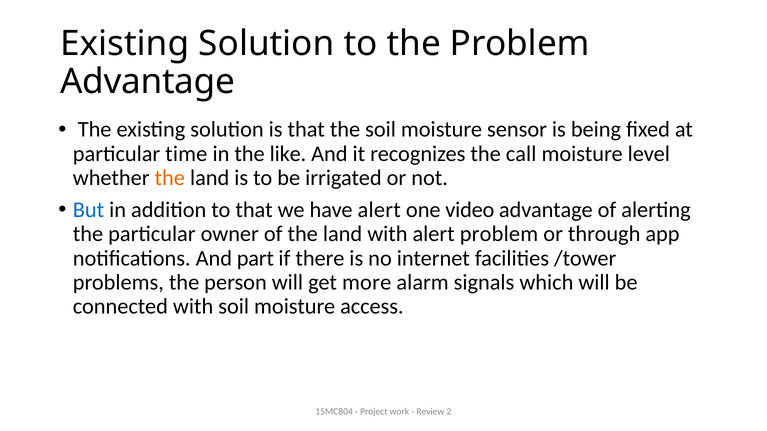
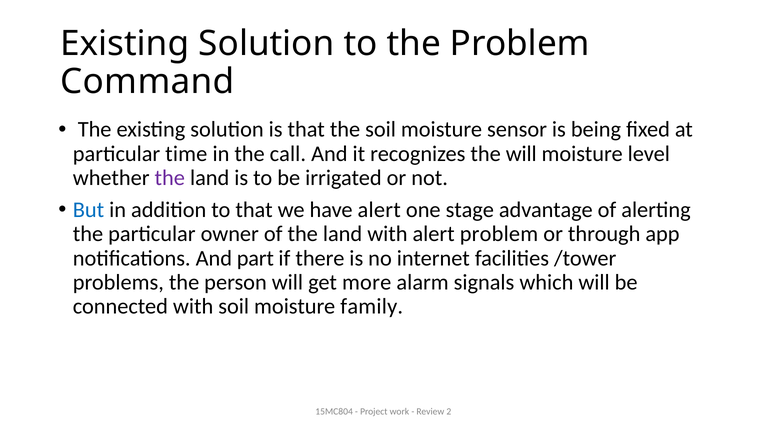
Advantage: Advantage -> Command (147, 82)
like: like -> call (288, 154)
the call: call -> will (521, 154)
the colour: orange -> purple (170, 178)
video: video -> stage (470, 210)
access: access -> family (372, 307)
